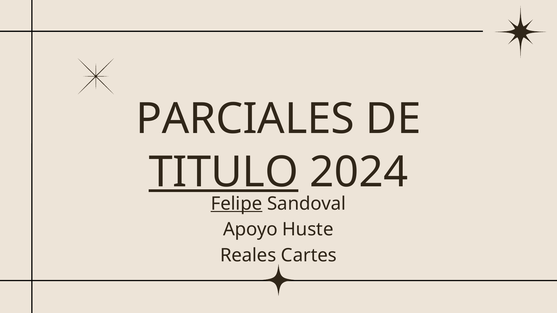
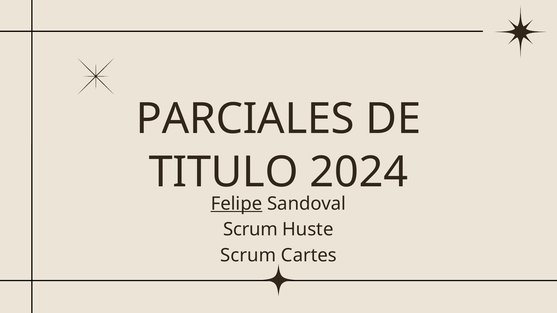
TITULO underline: present -> none (224, 172)
Apoyo: Apoyo -> Scrum (251, 230)
Reales: Reales -> Scrum (248, 256)
